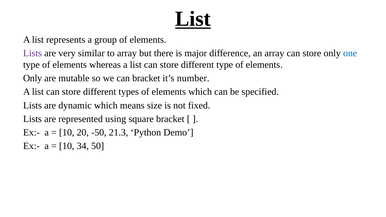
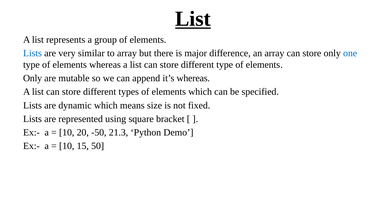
Lists colour: purple -> blue (33, 53)
can bracket: bracket -> append (146, 78)
it’s number: number -> whereas (193, 78)
34: 34 -> 15 (83, 146)
